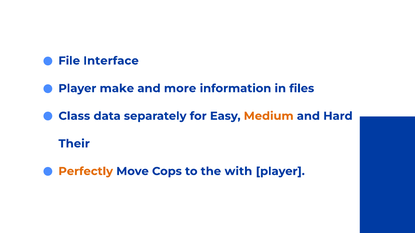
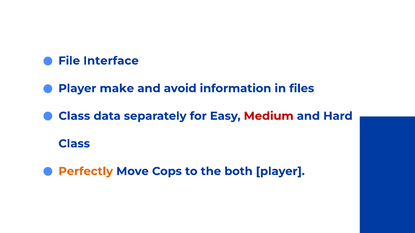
more: more -> avoid (180, 89)
Medium colour: orange -> red (269, 116)
Their: Their -> Class (74, 144)
with: with -> both (239, 172)
